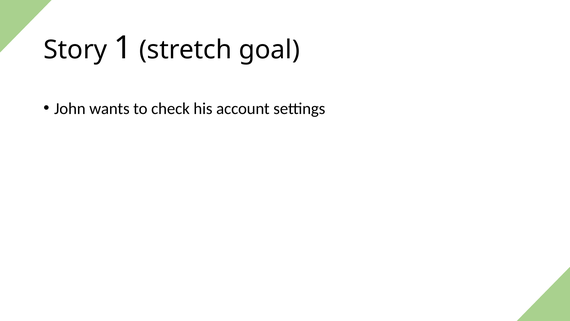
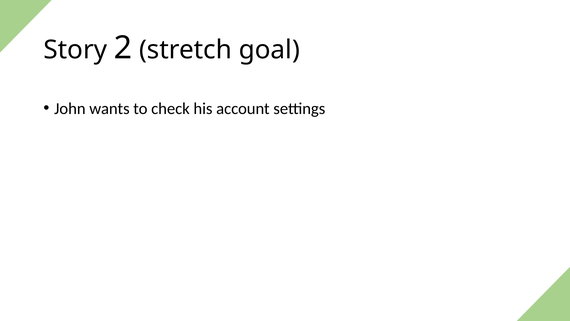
1: 1 -> 2 (123, 48)
